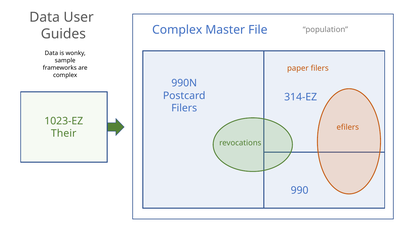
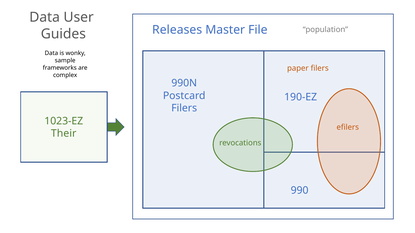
Complex: Complex -> Releases (177, 30)
314-EZ: 314-EZ -> 190-EZ (301, 97)
